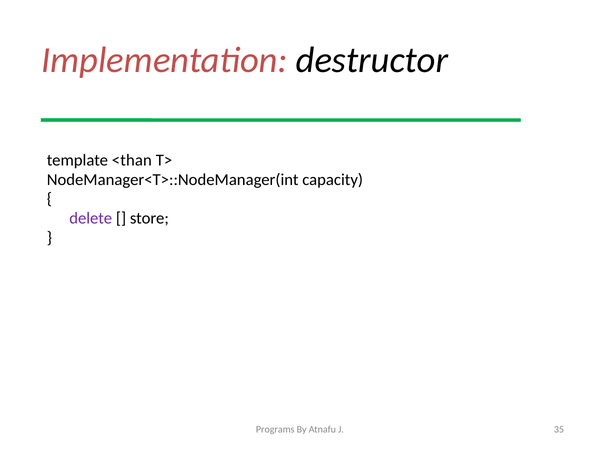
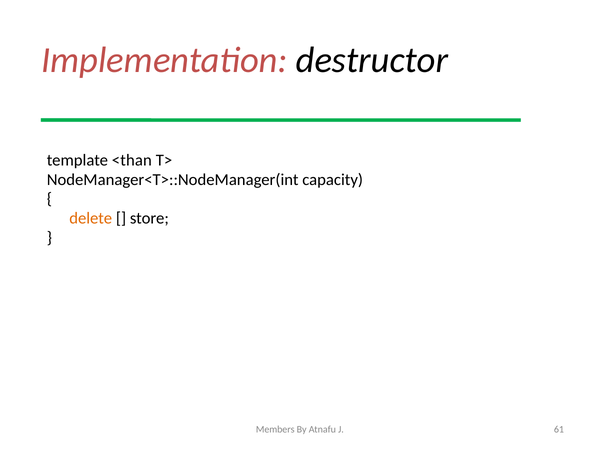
delete colour: purple -> orange (91, 218)
Programs: Programs -> Members (275, 430)
35: 35 -> 61 (559, 430)
